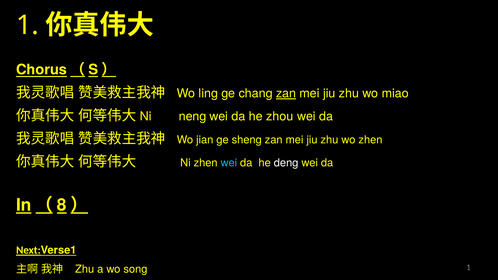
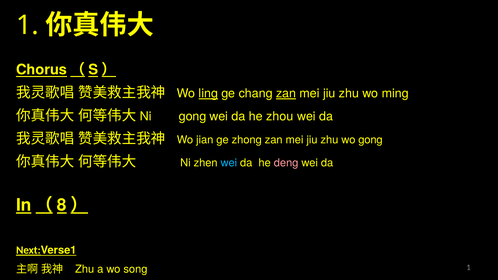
ling underline: none -> present (208, 94)
miao: miao -> ming (395, 94)
Ni neng: neng -> gong (193, 116)
sheng: sheng -> zhong (247, 140)
wo zhen: zhen -> gong (370, 140)
deng colour: white -> pink (286, 163)
